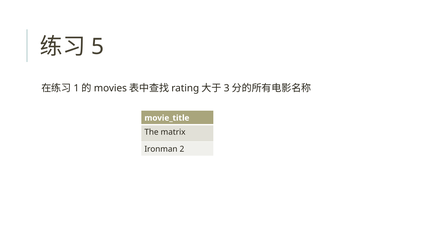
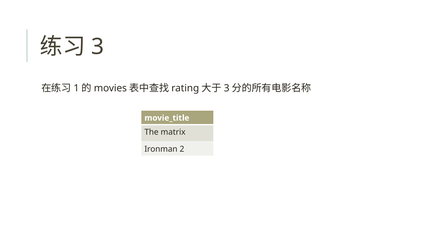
5: 5 -> 3 (98, 47)
